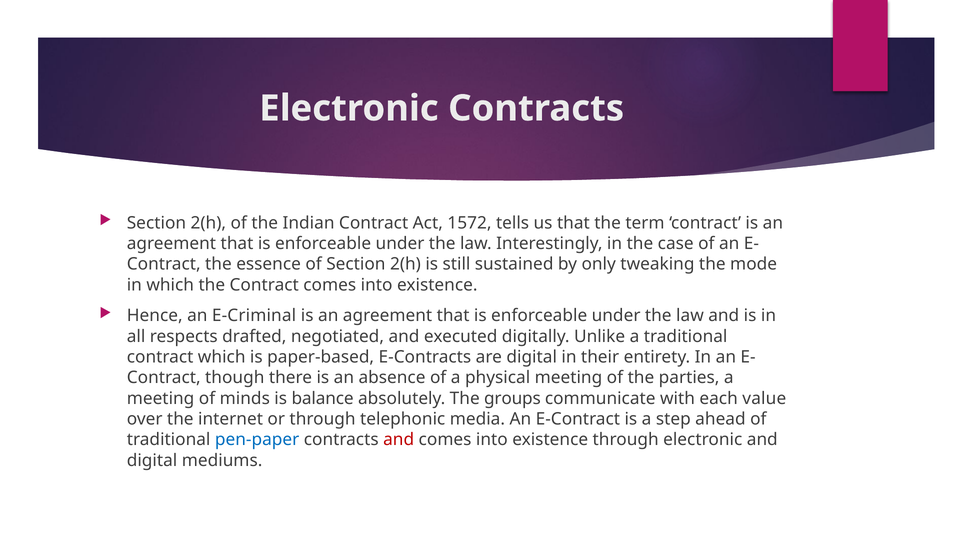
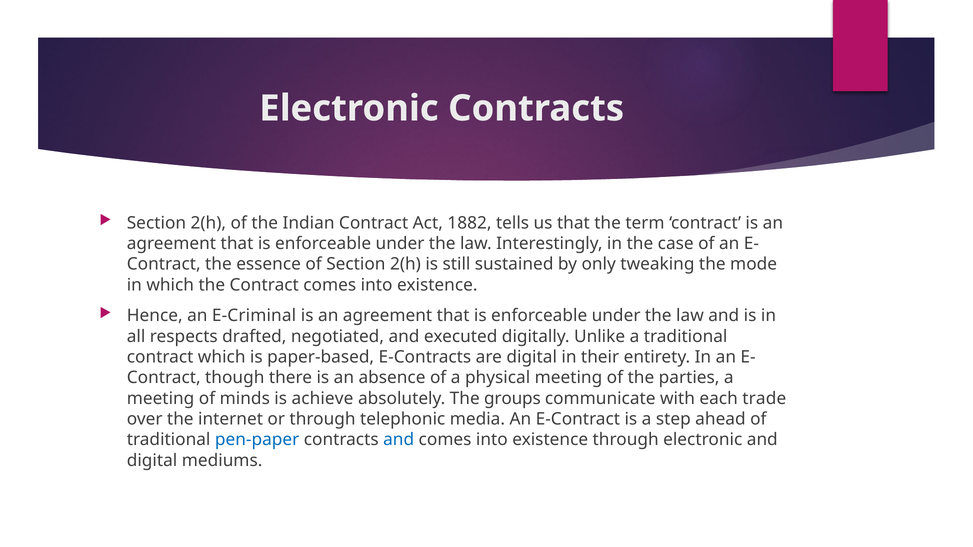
1572: 1572 -> 1882 (469, 223)
balance: balance -> achieve (322, 399)
value: value -> trade (764, 399)
and colour: red -> blue (399, 440)
